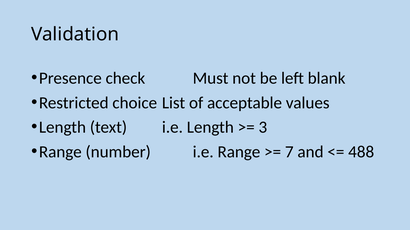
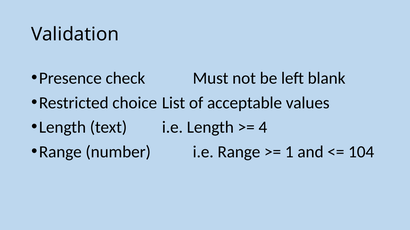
3: 3 -> 4 (263, 128)
7: 7 -> 1 (289, 152)
488: 488 -> 104 (361, 152)
